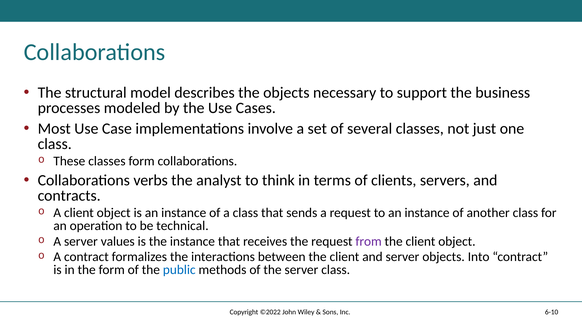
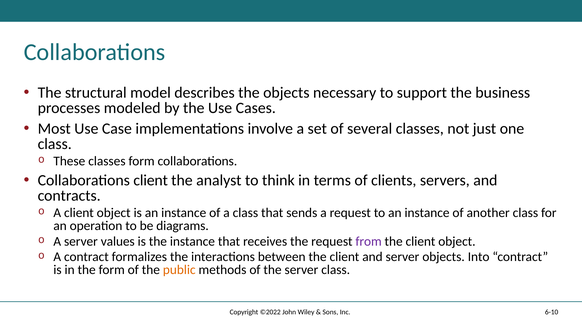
Collaborations verbs: verbs -> client (151, 181)
technical: technical -> diagrams (183, 226)
public colour: blue -> orange (179, 270)
